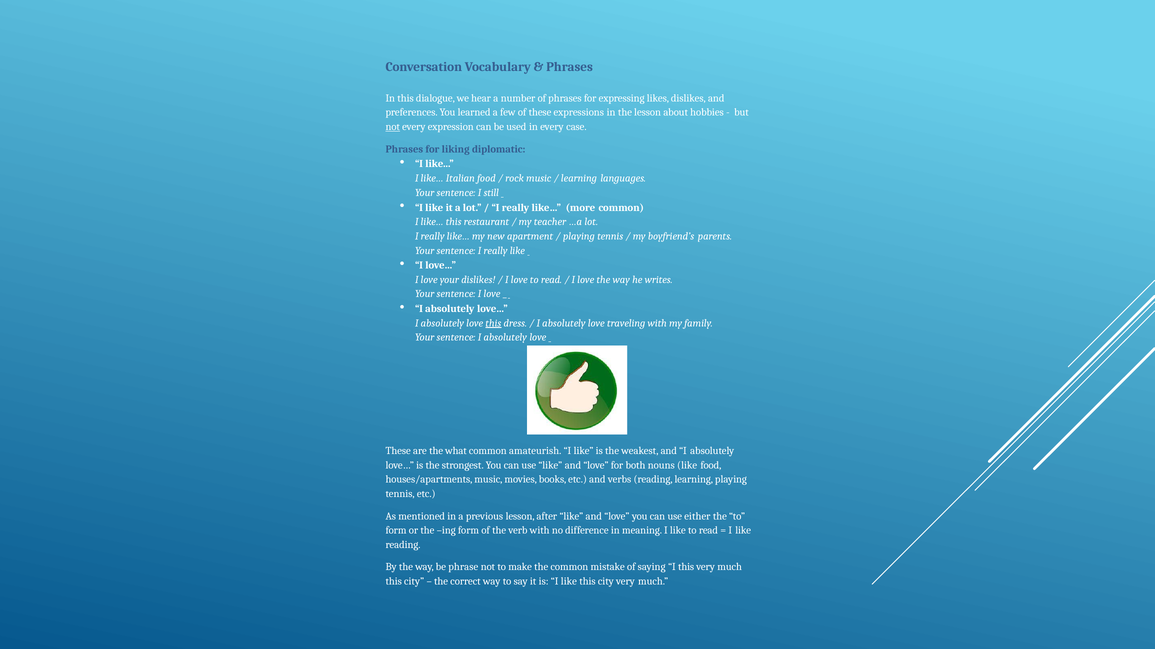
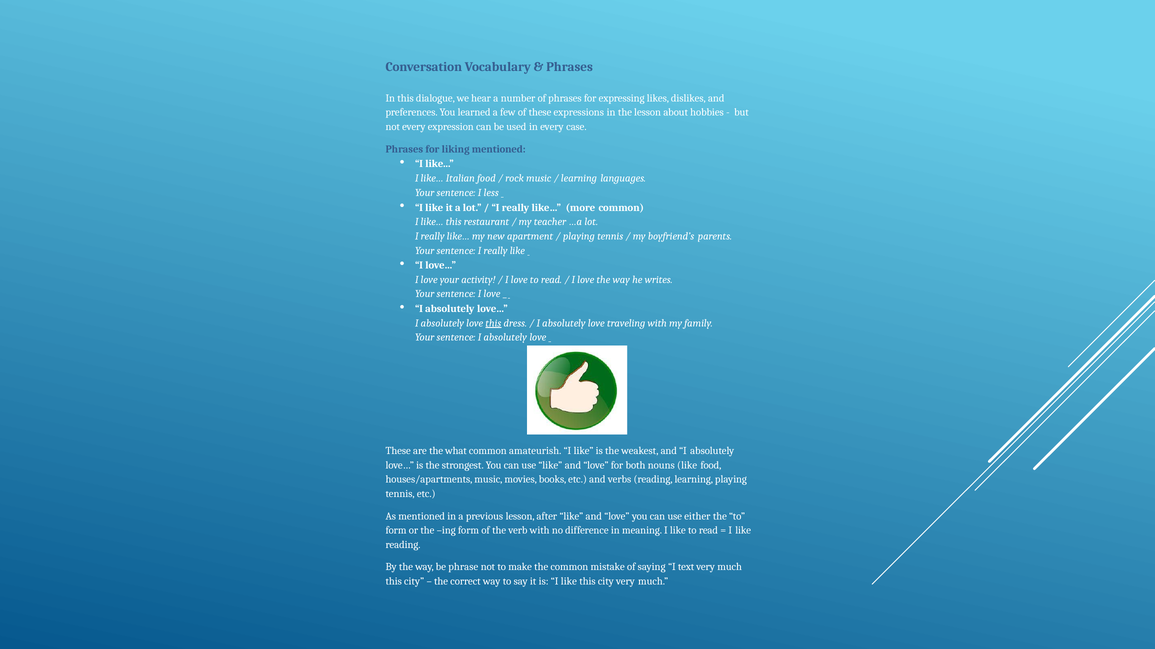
not underline: present -> none (393, 127)
liking diplomatic: diplomatic -> mentioned (499, 149)
still: still -> less (491, 193)
your dislikes: dislikes -> activity (478, 280)
I this: this -> text (686, 568)
